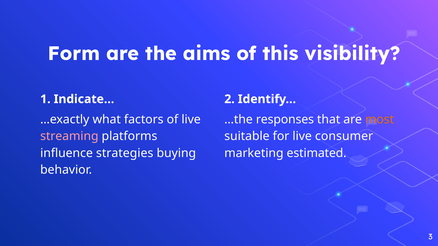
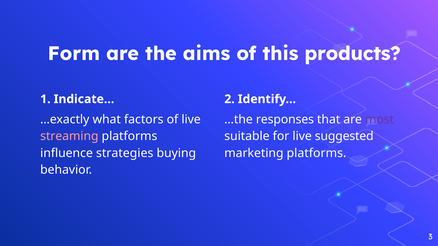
visibility: visibility -> products (353, 54)
most colour: orange -> purple (380, 120)
consumer: consumer -> suggested (344, 137)
marketing estimated: estimated -> platforms (316, 153)
